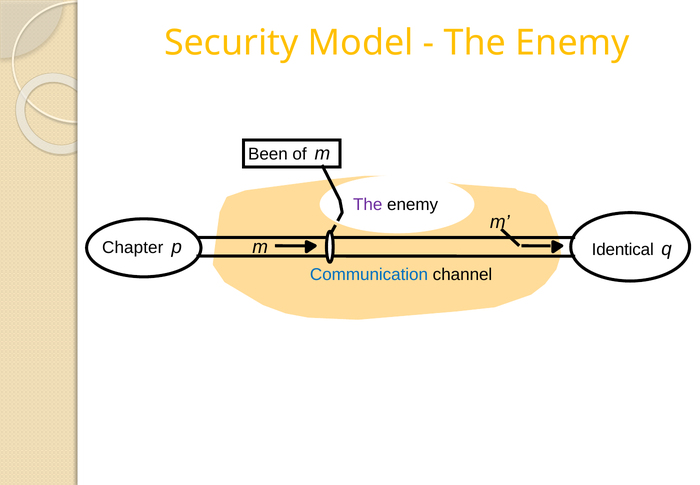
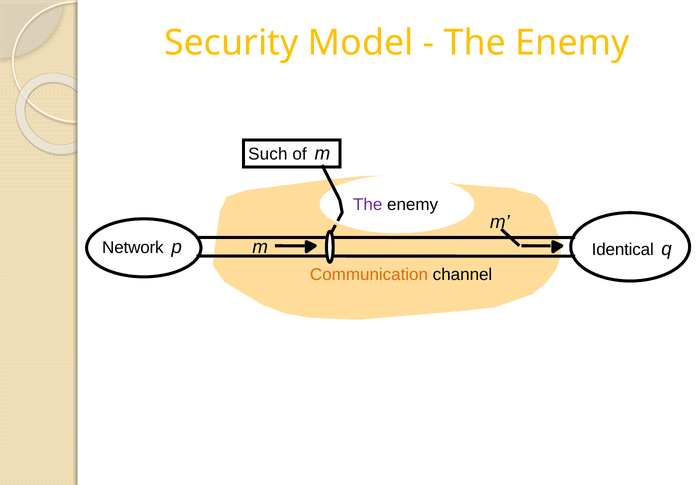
Been: Been -> Such (268, 154)
Chapter: Chapter -> Network (133, 247)
Communication colour: blue -> orange (369, 274)
